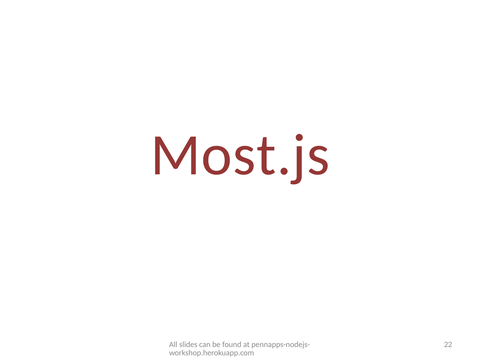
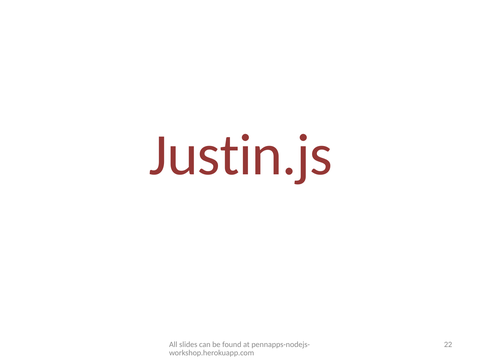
Most.js: Most.js -> Justin.js (241, 155)
